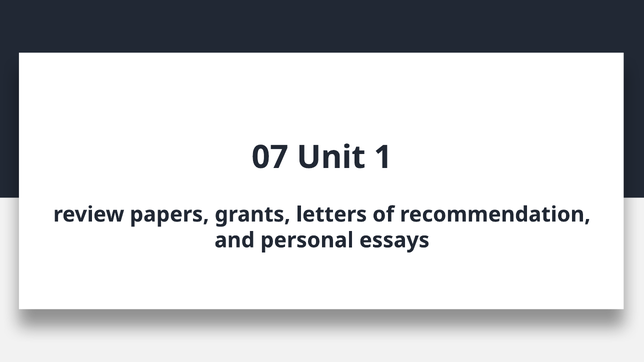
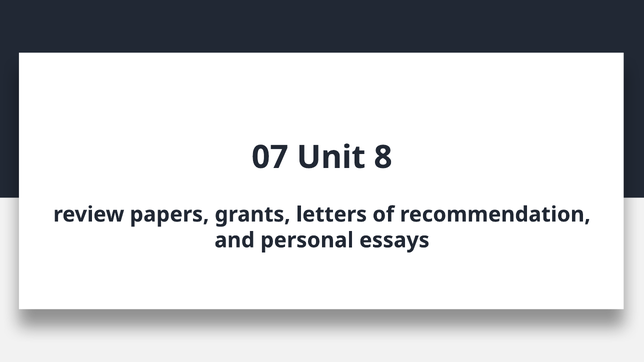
1: 1 -> 8 (383, 157)
